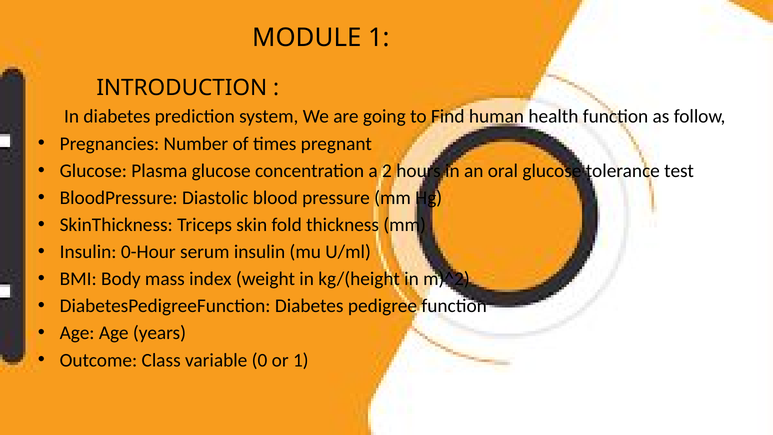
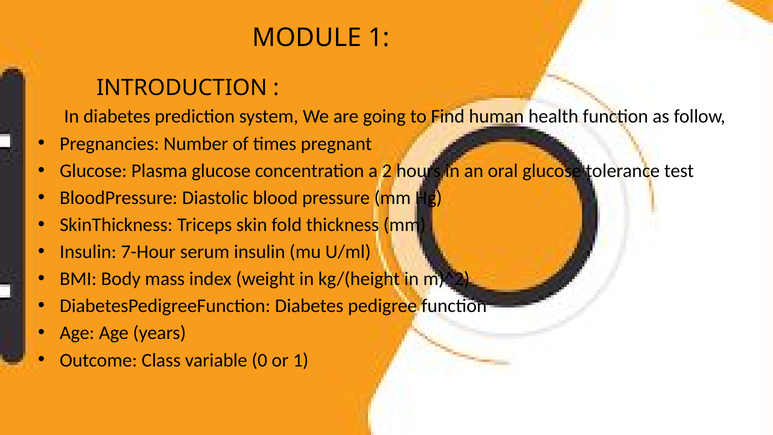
0-Hour: 0-Hour -> 7-Hour (148, 252)
